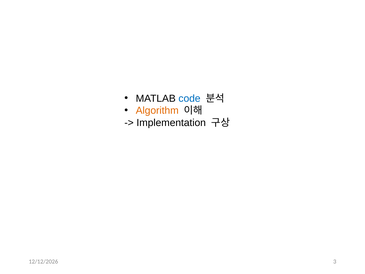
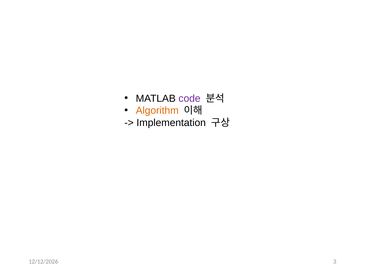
code colour: blue -> purple (189, 98)
